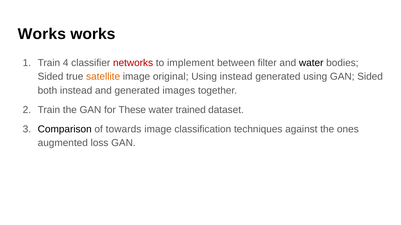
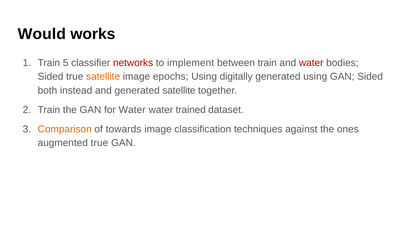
Works: Works -> Would (42, 34)
4: 4 -> 5 (66, 63)
between filter: filter -> train (267, 63)
water colour: black -> red (311, 63)
original: original -> epochs (171, 77)
Using instead: instead -> digitally (236, 77)
generated images: images -> satellite (179, 91)
for These: These -> Water (132, 110)
Comparison colour: black -> orange (65, 130)
augmented loss: loss -> true (99, 143)
